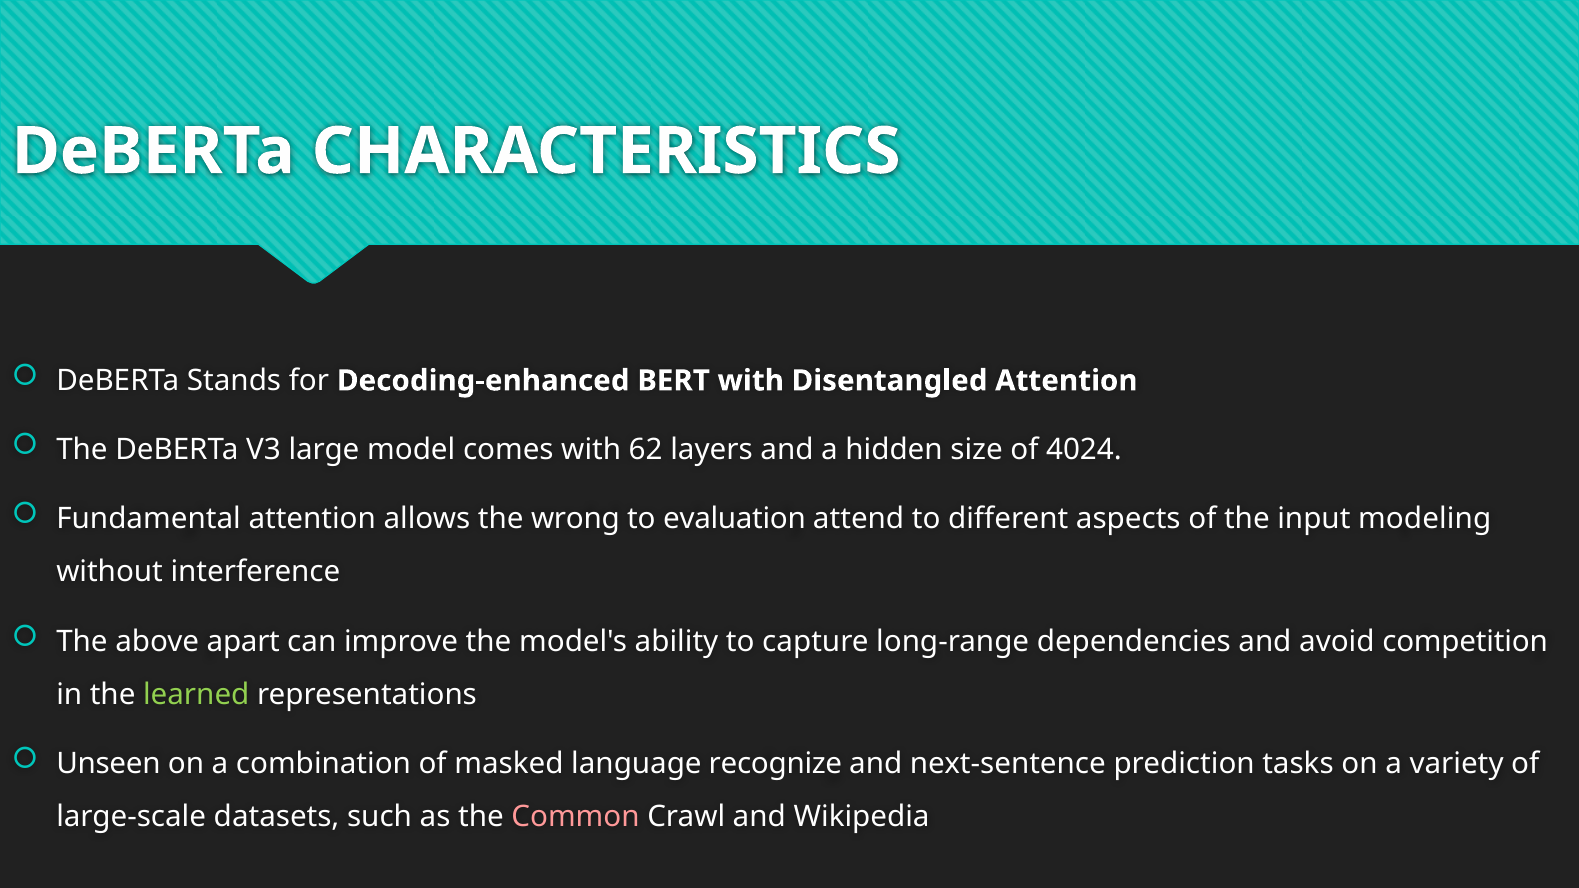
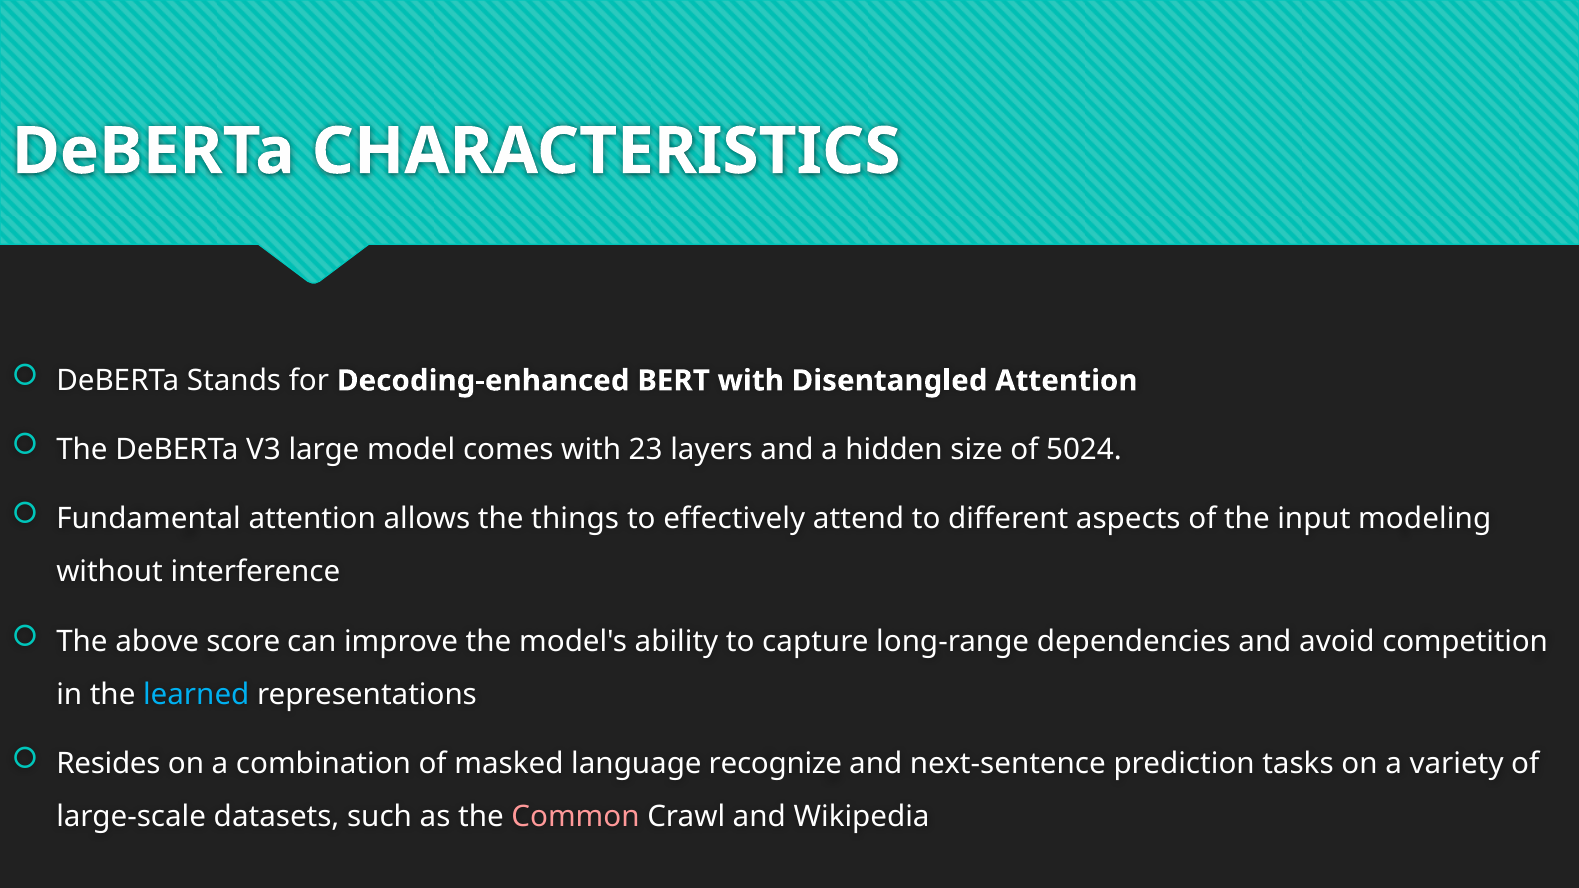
62: 62 -> 23 (646, 450)
4024: 4024 -> 5024 (1084, 450)
wrong: wrong -> things (575, 519)
evaluation: evaluation -> effectively (734, 519)
apart: apart -> score (243, 641)
learned colour: light green -> light blue (196, 695)
Unseen: Unseen -> Resides (108, 764)
